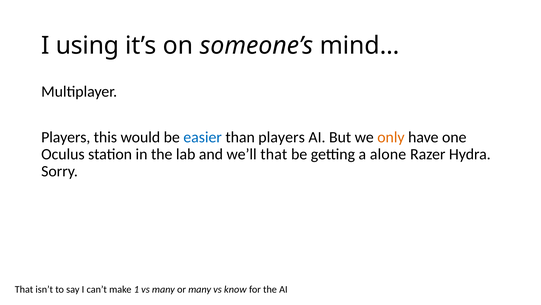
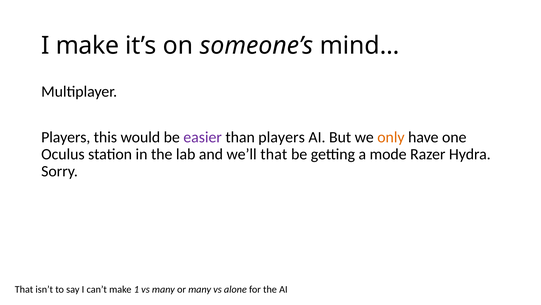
I using: using -> make (87, 45)
easier colour: blue -> purple (203, 137)
alone: alone -> mode (388, 154)
know: know -> alone (235, 289)
